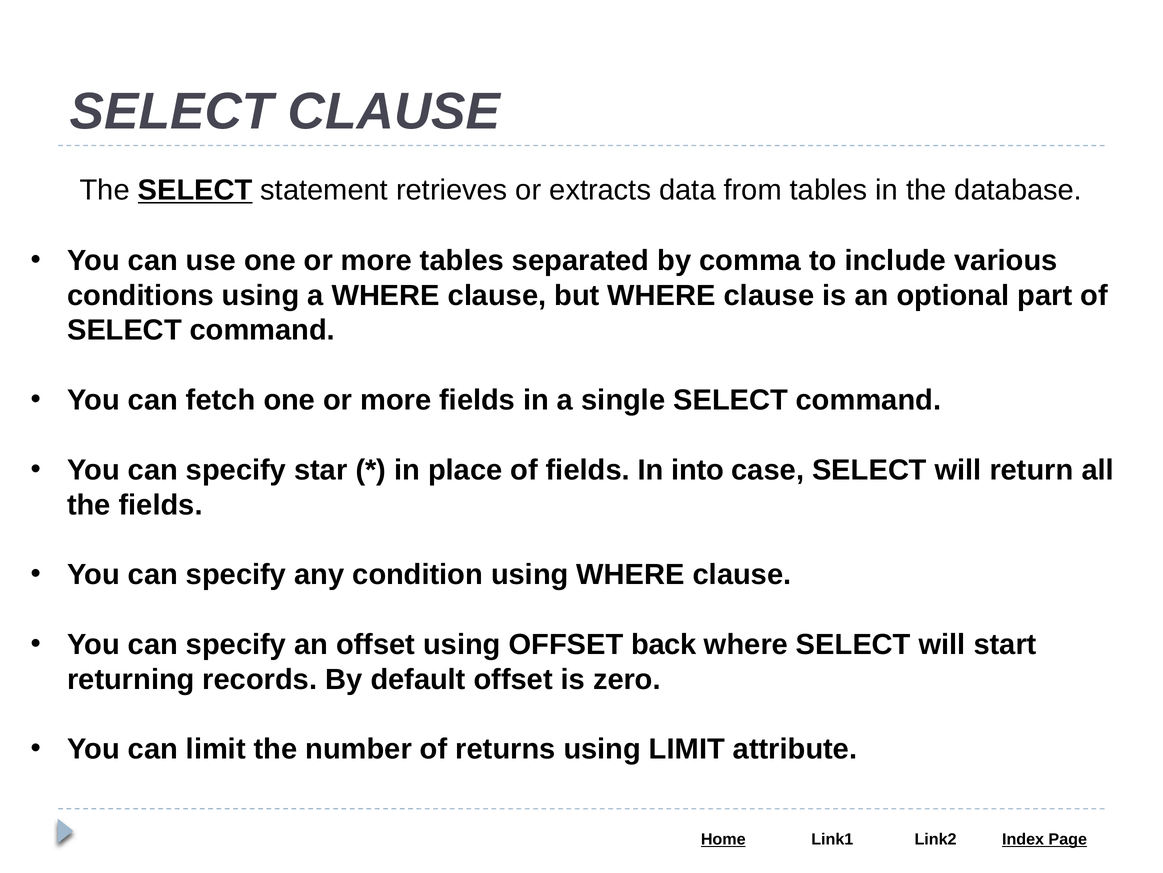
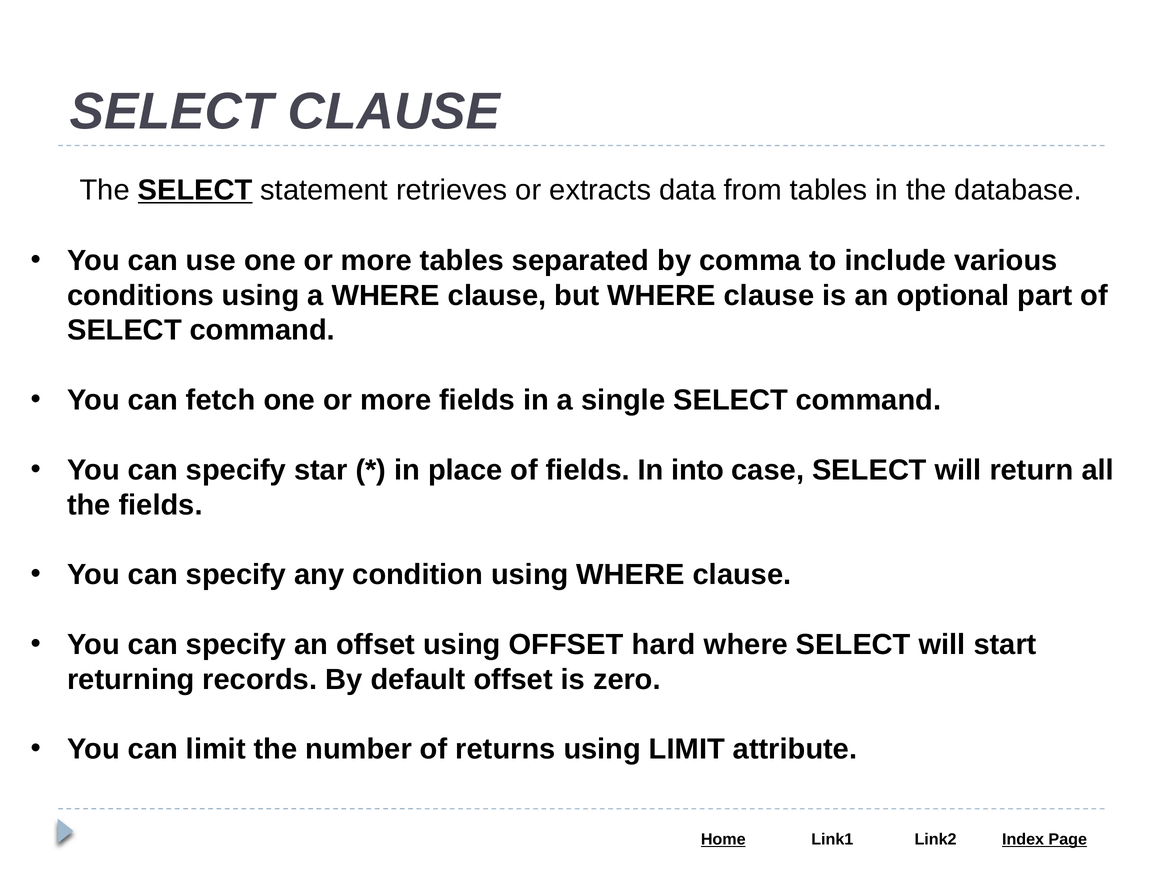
back: back -> hard (664, 644)
